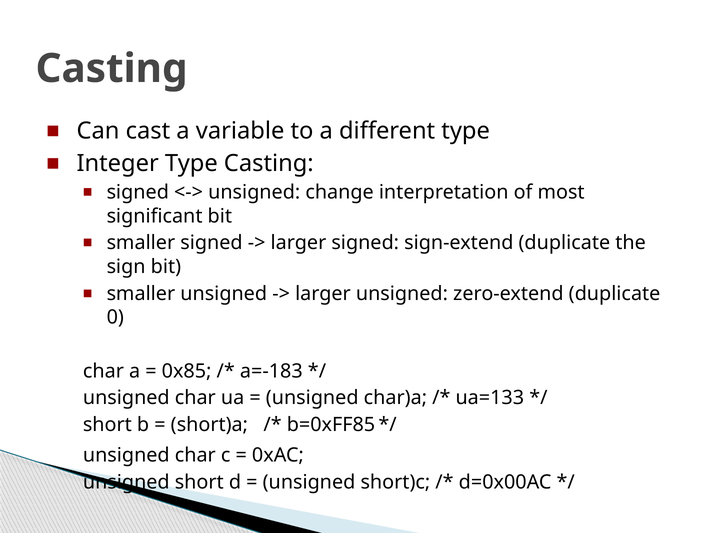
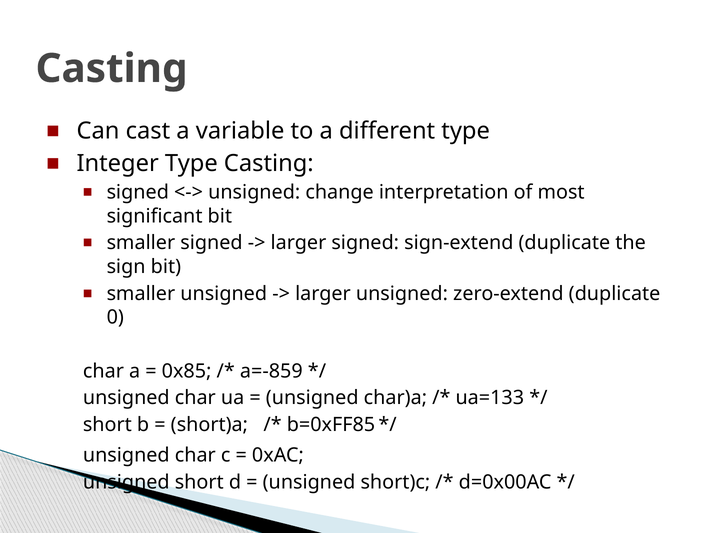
a=-183: a=-183 -> a=-859 (271, 371)
